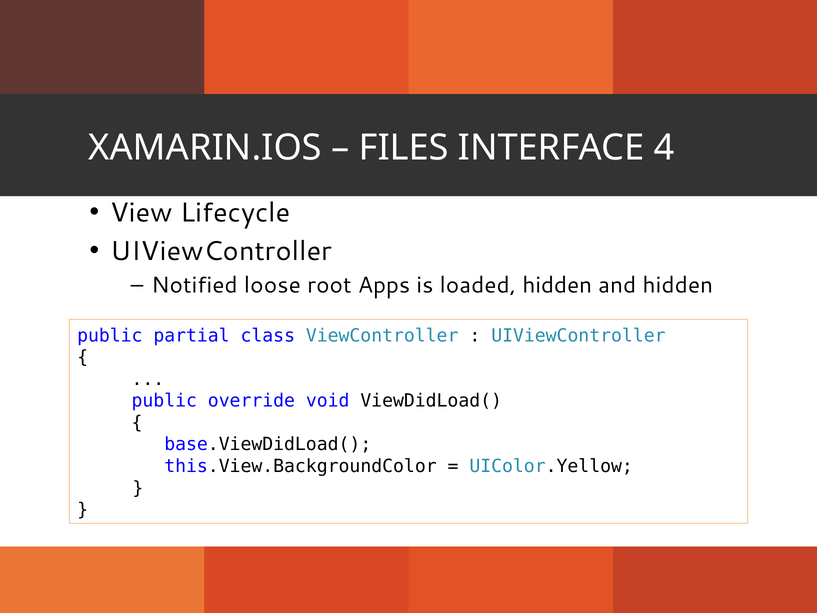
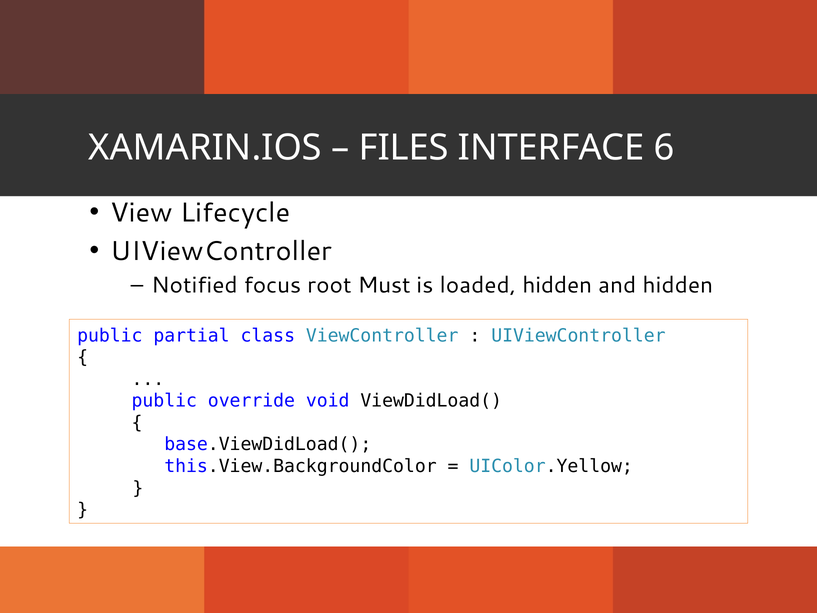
4: 4 -> 6 (664, 148)
loose: loose -> focus (273, 285)
Apps: Apps -> Must (384, 285)
